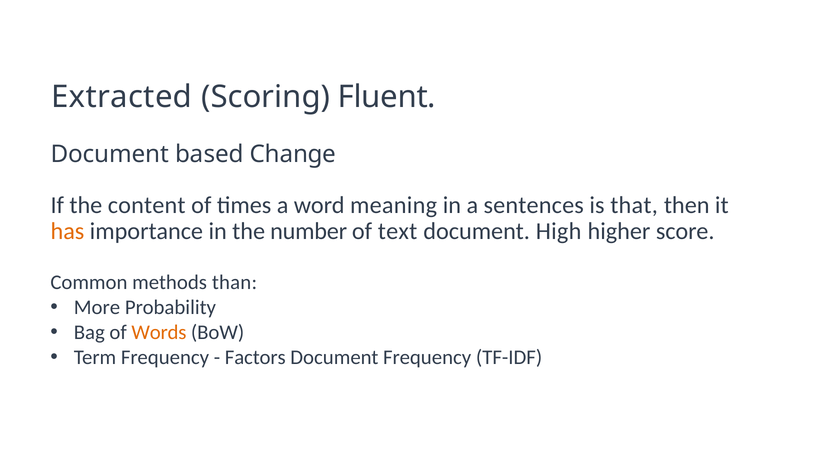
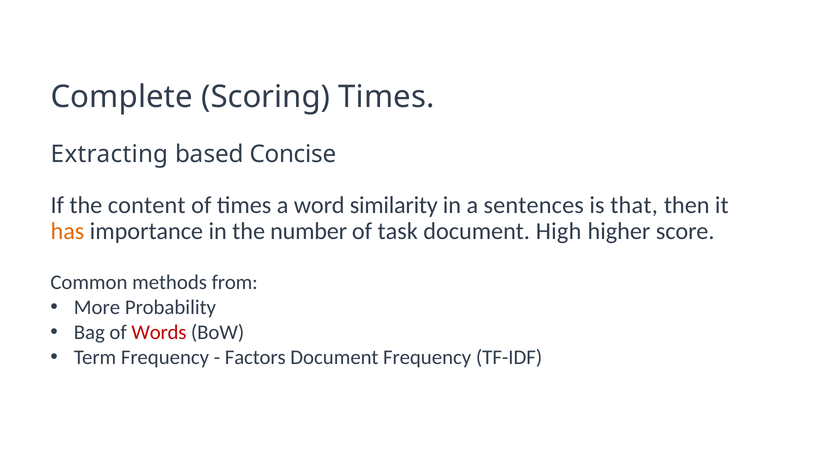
Extracted: Extracted -> Complete (122, 97)
Scoring Fluent: Fluent -> Times (386, 97)
Document: Document -> Extracting (110, 154)
Change: Change -> Concise (293, 154)
meaning: meaning -> similarity (394, 205)
text: text -> task (398, 231)
than: than -> from (235, 283)
Words colour: orange -> red (159, 332)
